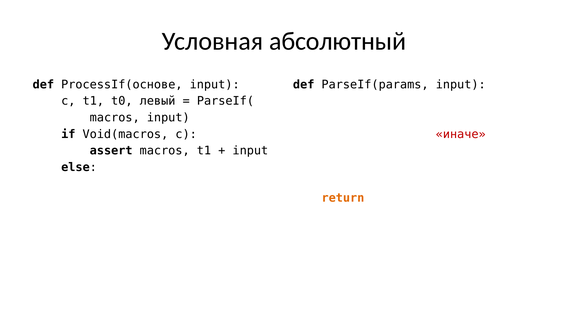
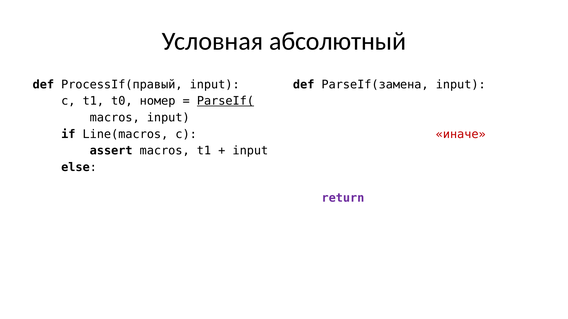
ProcessIf(основе: ProcessIf(основе -> ProcessIf(правый (122, 85)
ParseIf(params: ParseIf(params -> ParseIf(замена (375, 85)
левый: левый -> номер (158, 101)
ParseIf( underline: none -> present (225, 101)
Void(macros: Void(macros -> Line(macros (125, 134)
return colour: orange -> purple (343, 198)
